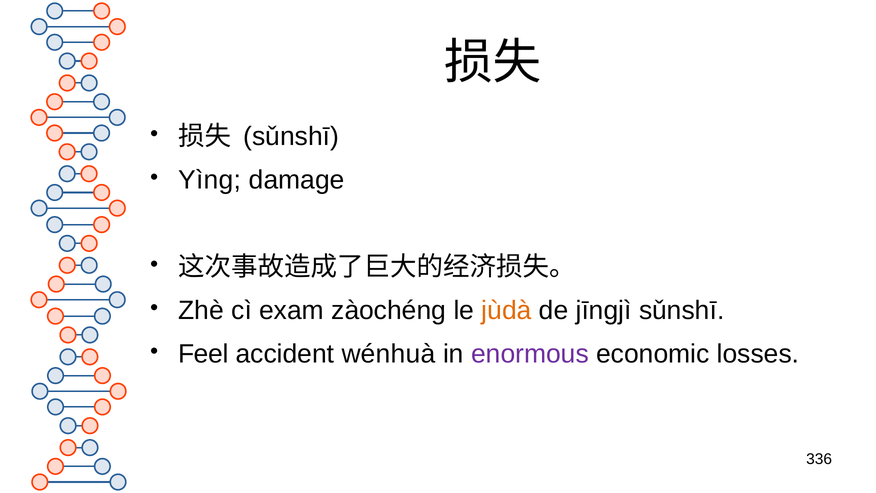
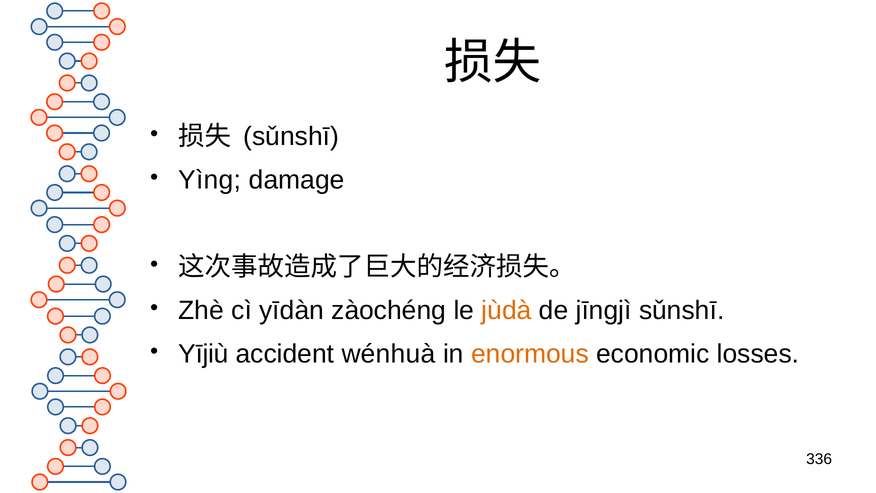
exam: exam -> yīdàn (292, 311)
Feel: Feel -> Yījiù (203, 354)
enormous colour: purple -> orange (530, 354)
